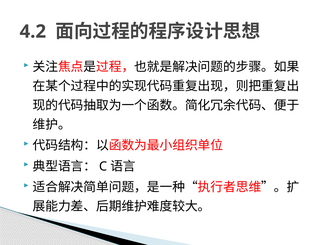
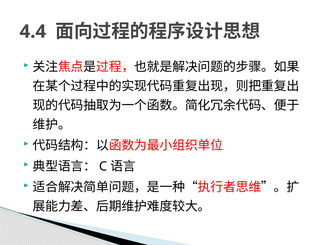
4.2: 4.2 -> 4.4 (33, 32)
